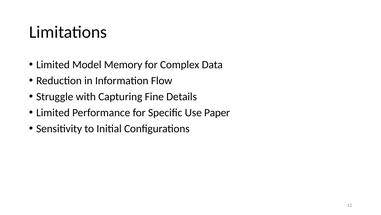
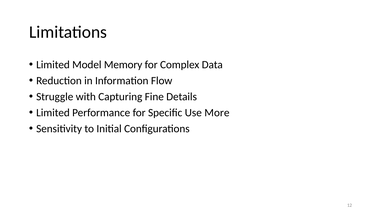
Paper: Paper -> More (217, 112)
